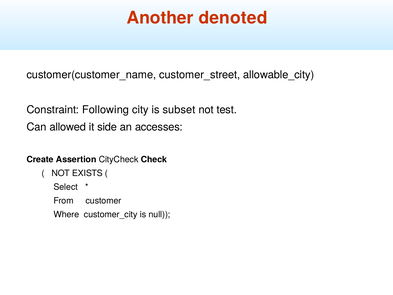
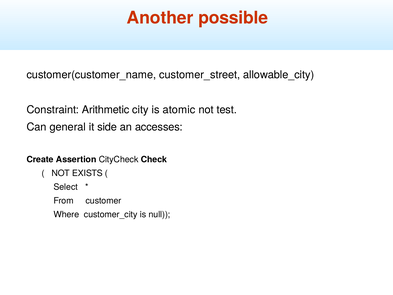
denoted: denoted -> possible (233, 18)
Following: Following -> Arithmetic (106, 110)
subset: subset -> atomic (179, 110)
allowed: allowed -> general (68, 127)
